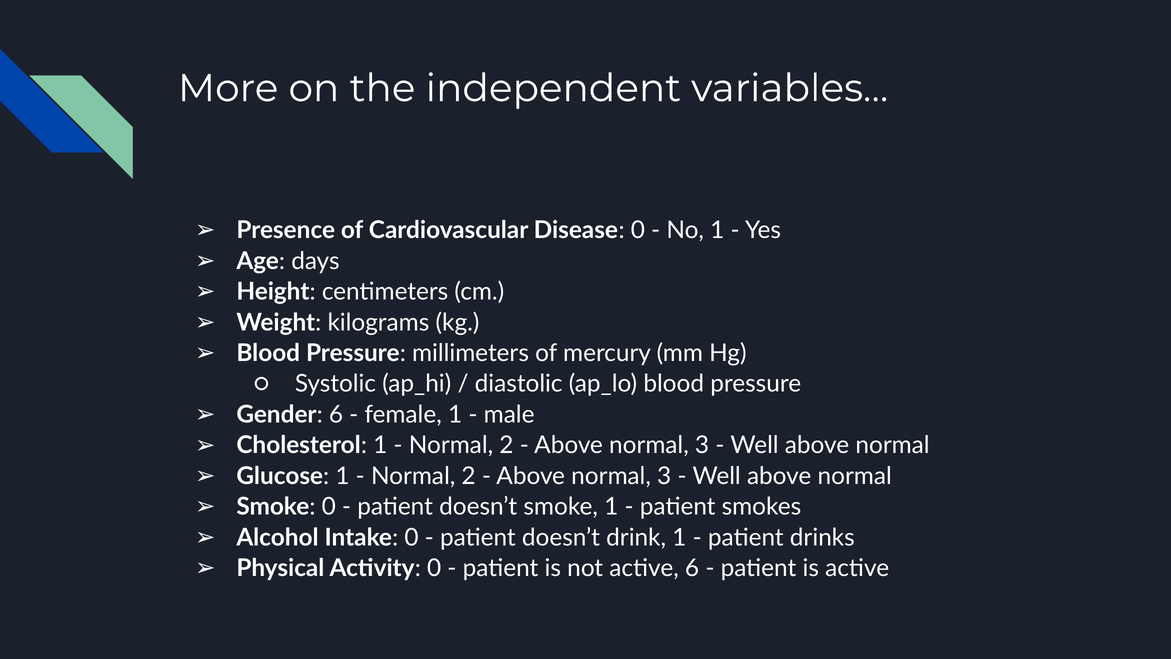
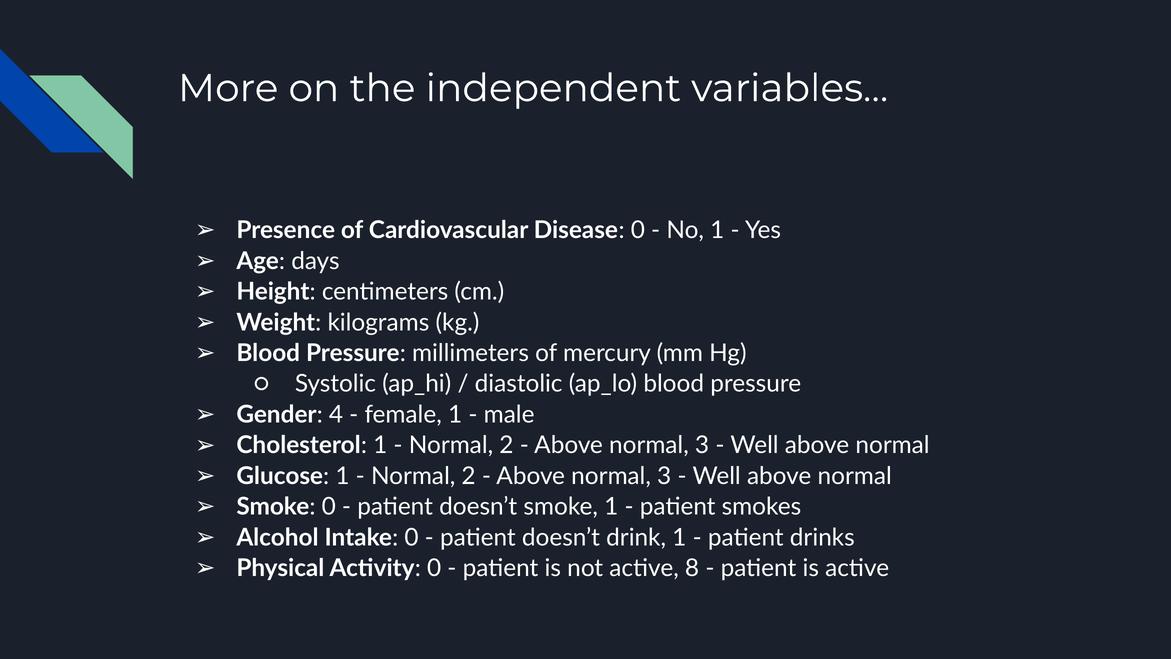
Gender 6: 6 -> 4 (336, 414)
active 6: 6 -> 8 (692, 568)
